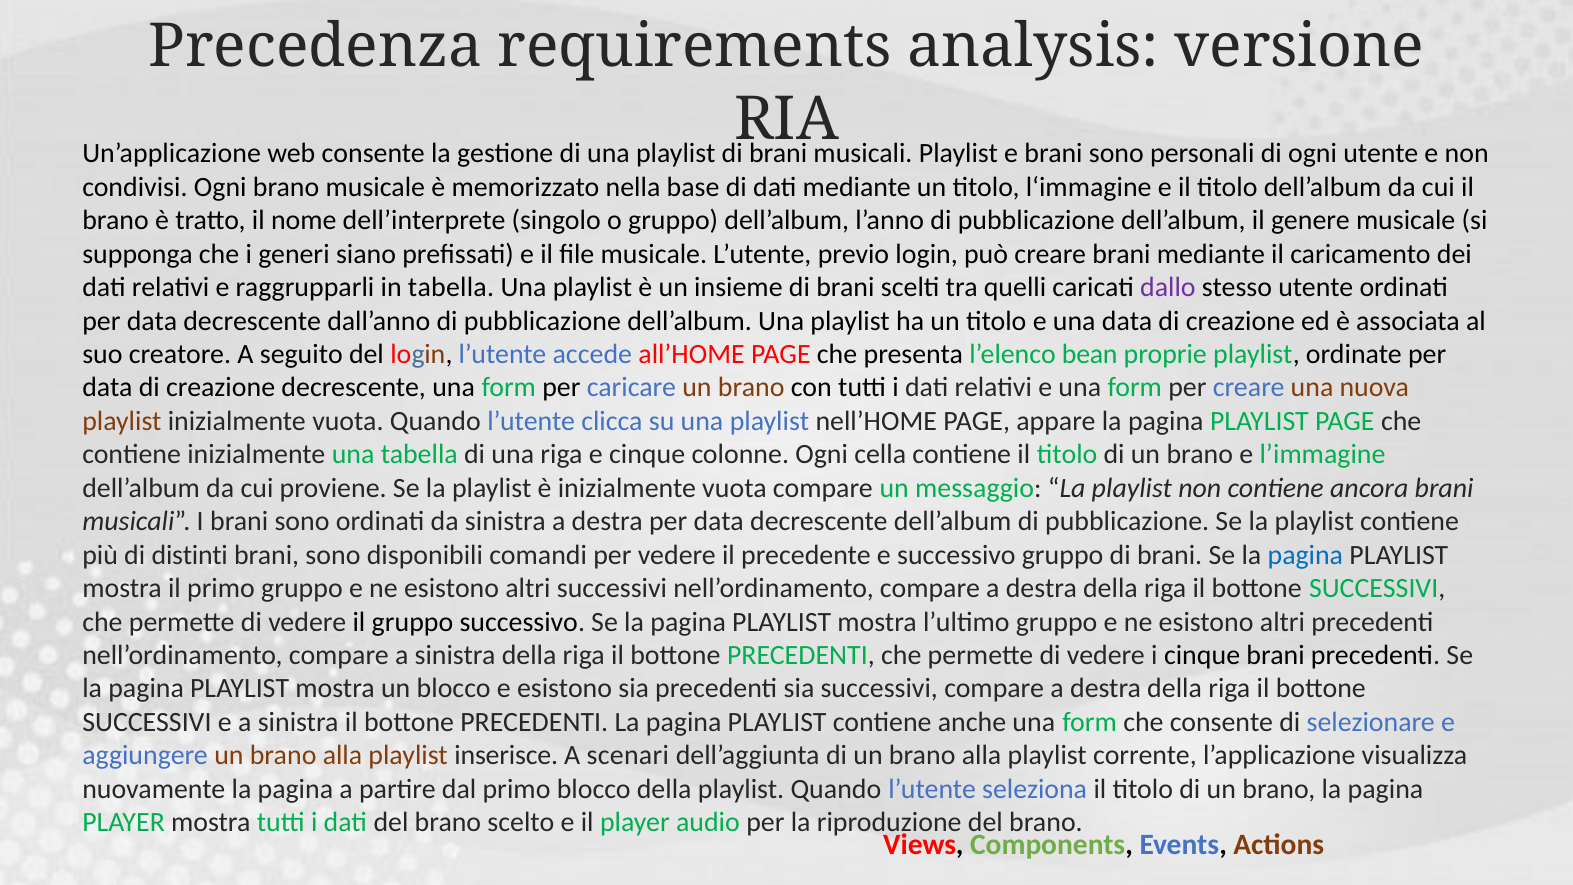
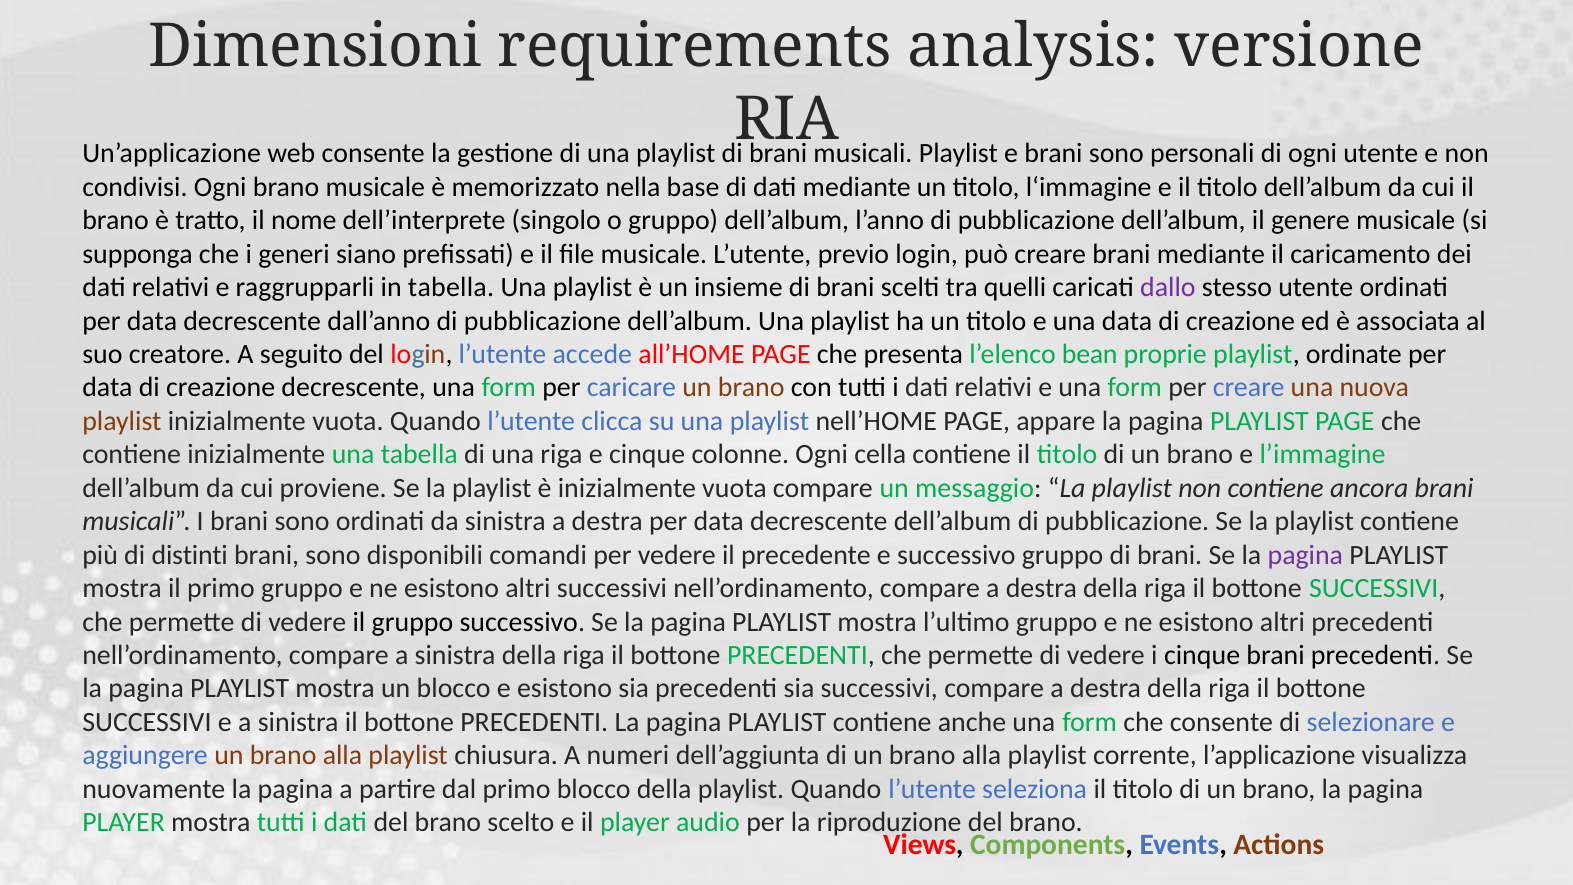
Precedenza: Precedenza -> Dimensioni (315, 47)
pagina colour: blue -> purple (1305, 555)
inserisce: inserisce -> chiusura (506, 755)
scenari: scenari -> numeri (628, 755)
